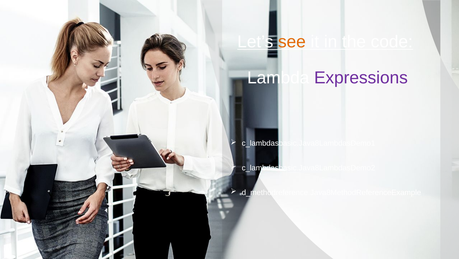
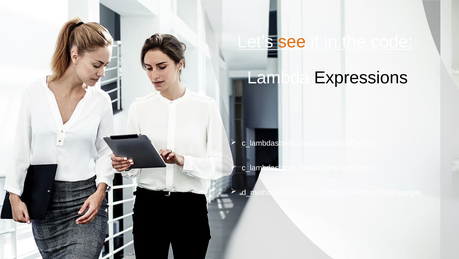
Expressions colour: purple -> black (361, 78)
